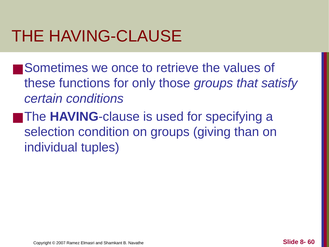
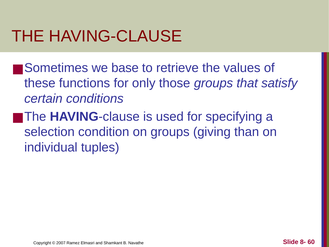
once: once -> base (125, 68)
